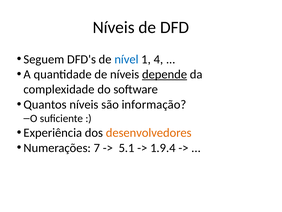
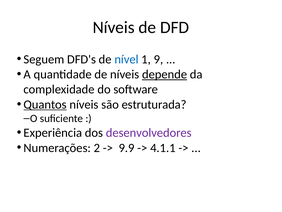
4: 4 -> 9 (158, 59)
Quantos underline: none -> present (45, 104)
informação: informação -> estruturada (154, 104)
desenvolvedores colour: orange -> purple (149, 132)
7: 7 -> 2 (97, 148)
5.1: 5.1 -> 9.9 (127, 148)
1.9.4: 1.9.4 -> 4.1.1 (163, 148)
